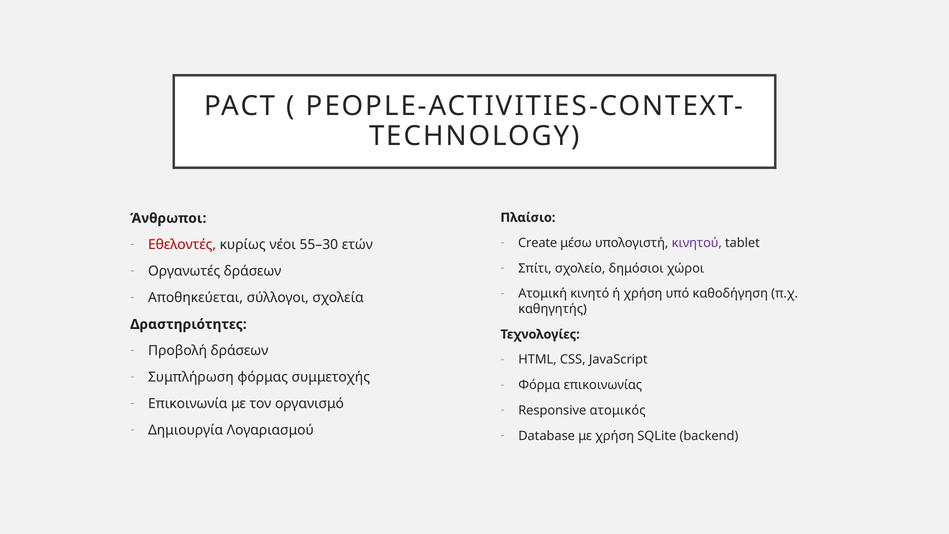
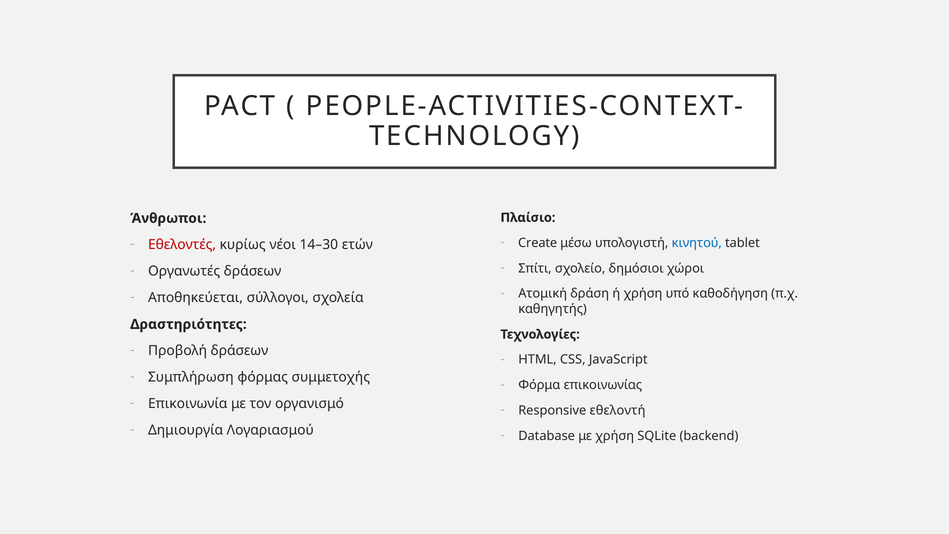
κινητού colour: purple -> blue (697, 243)
55–30: 55–30 -> 14–30 (319, 245)
κινητό: κινητό -> δράση (590, 294)
ατομικός: ατομικός -> εθελοντή (618, 410)
